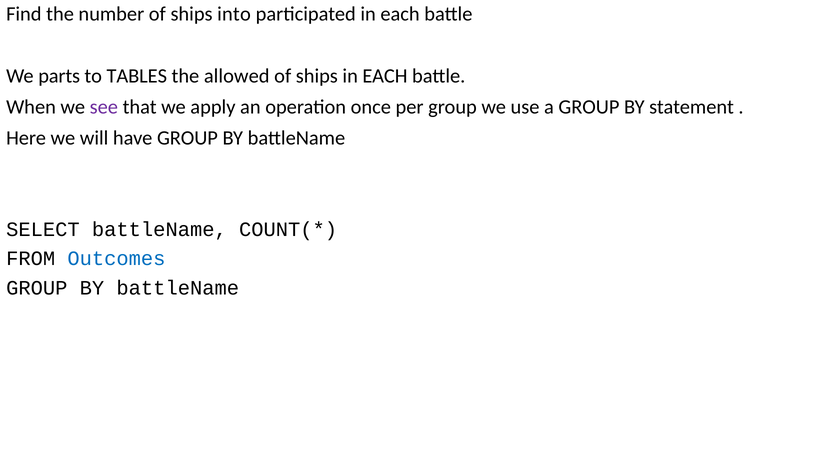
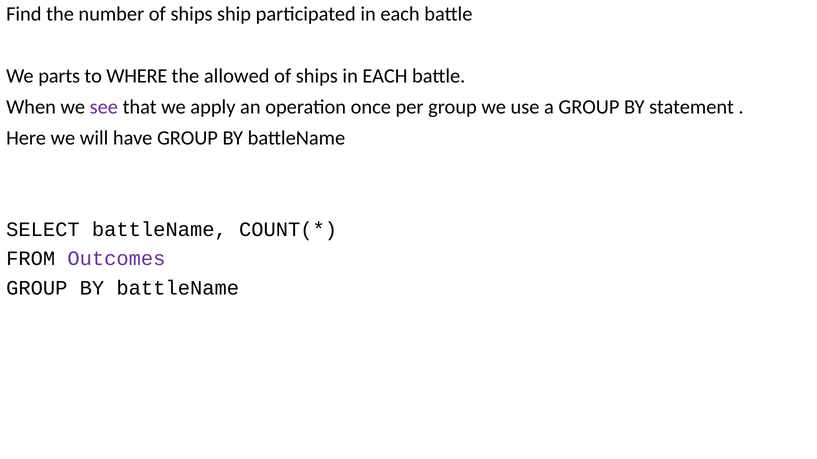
into: into -> ship (234, 14)
TABLES: TABLES -> WHERE (137, 76)
Outcomes colour: blue -> purple (116, 259)
